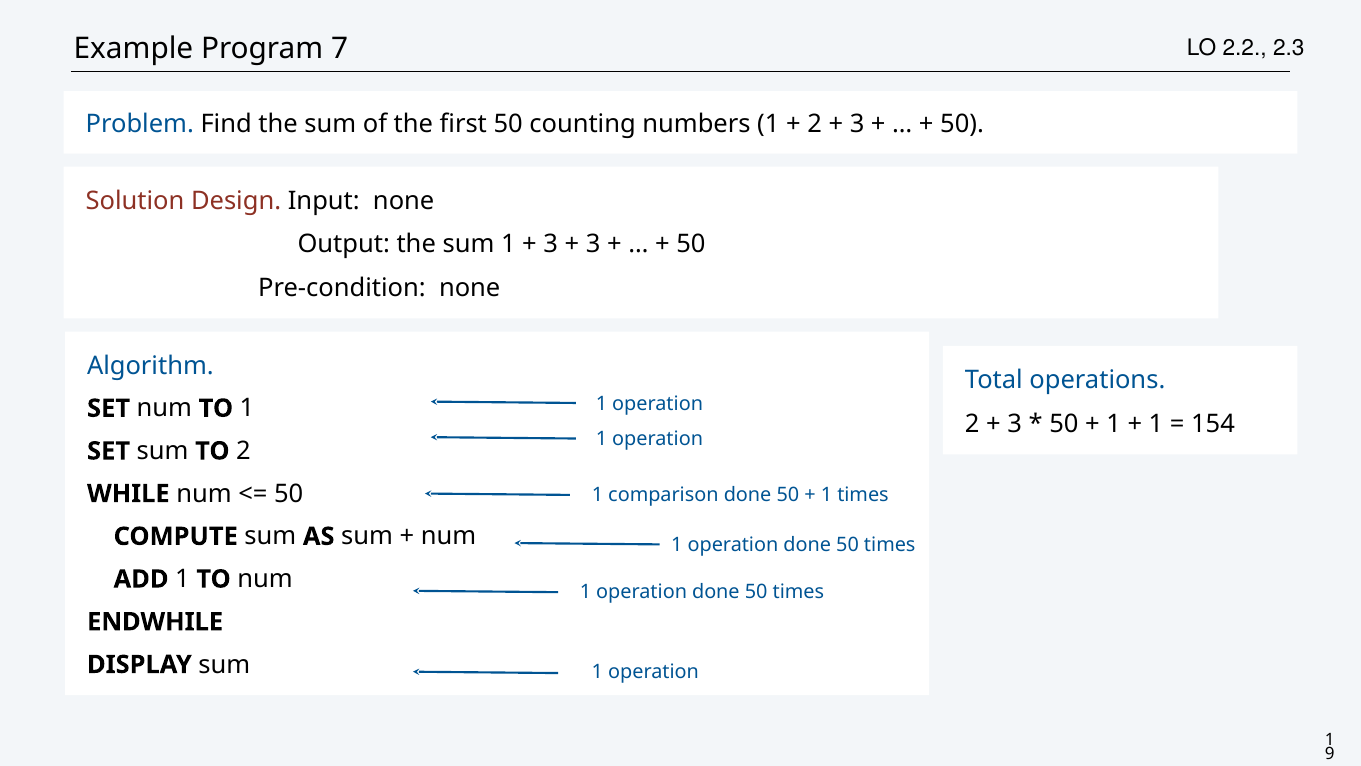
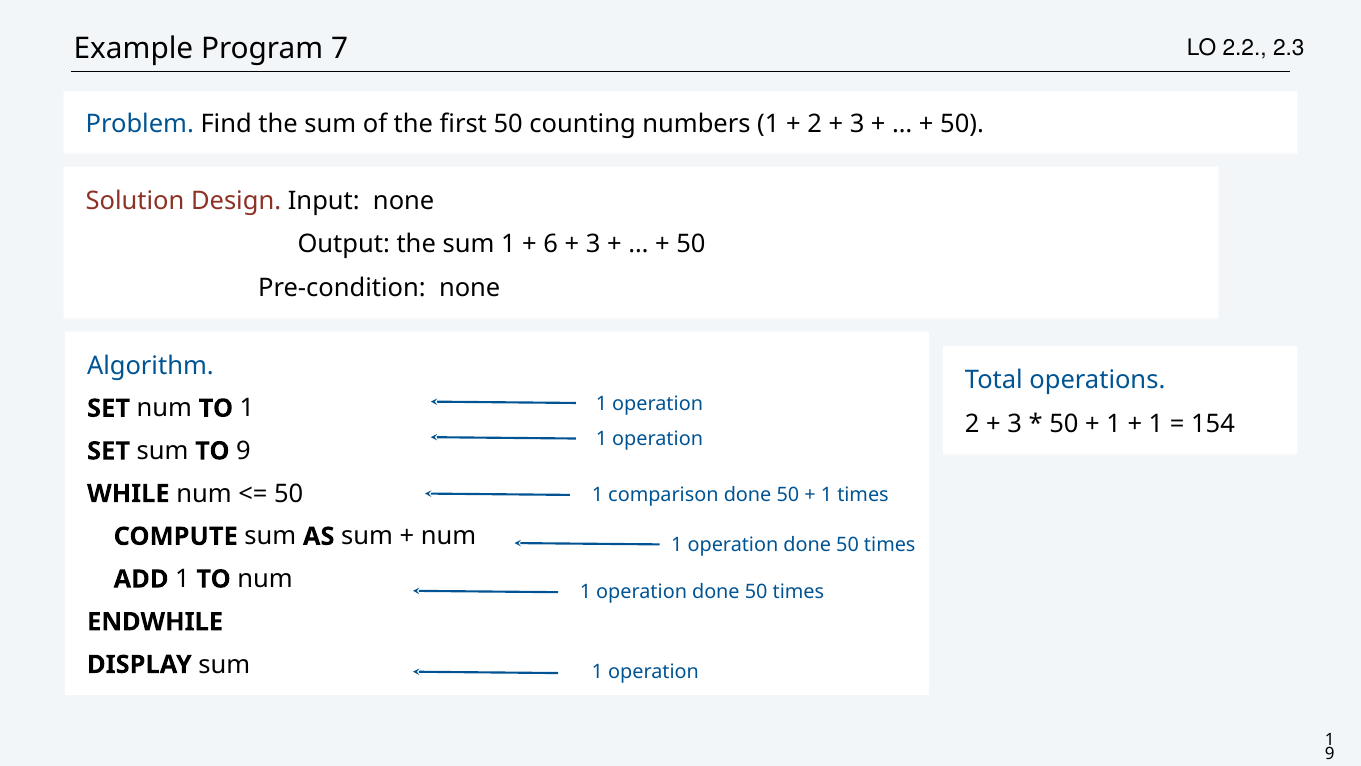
3: 3 -> 6 (551, 244)
TO 2: 2 -> 9 (243, 451)
